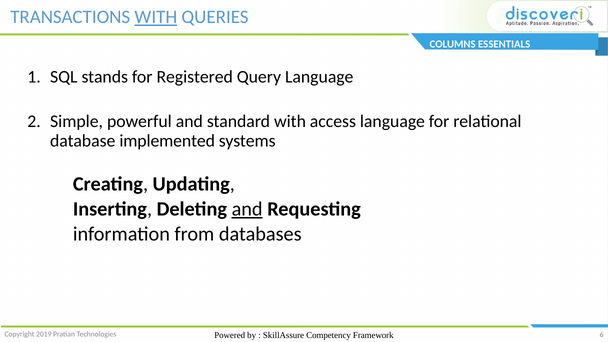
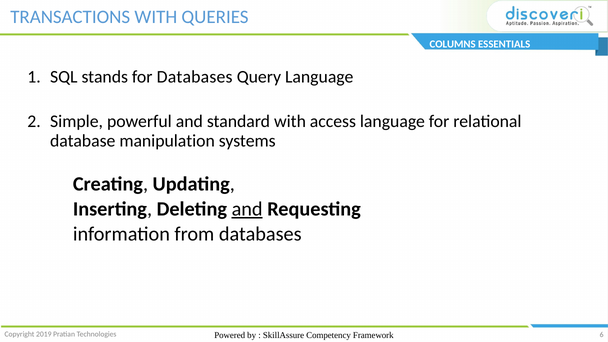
WITH underline: present -> none (156, 17)
for Registered: Registered -> Databases (195, 77)
implemented: implemented -> manipulation (167, 141)
